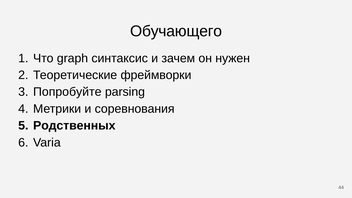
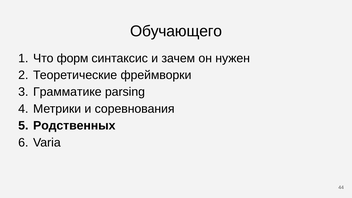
graph: graph -> форм (73, 58)
Попробуйте: Попробуйте -> Грамматике (67, 92)
